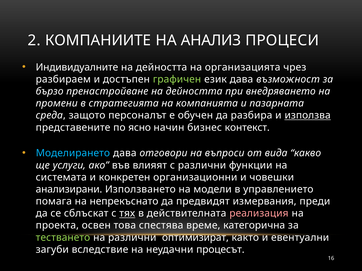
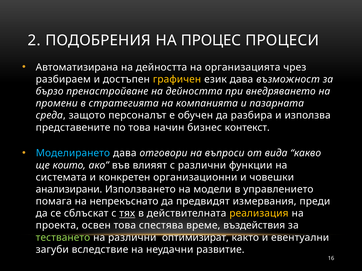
КОМПАНИИТЕ: КОМПАНИИТЕ -> ПОДОБРЕНИЯ (98, 40)
АНАЛИЗ: АНАЛИЗ -> ПРОЦЕС (211, 40)
Индивидуалните: Индивидуалните -> Автоматизирана (77, 67)
графичен colour: light green -> yellow (177, 79)
използва underline: present -> none (308, 116)
по ясно: ясно -> това (139, 128)
услуги: услуги -> които (69, 165)
реализация colour: pink -> yellow (259, 214)
категорична: категорична -> въздействия (254, 226)
процесът: процесът -> развитие (220, 250)
